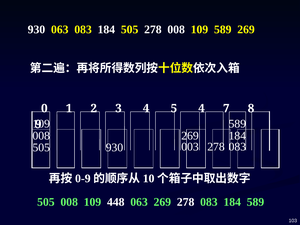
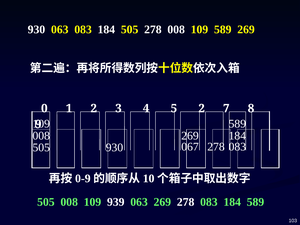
5 4: 4 -> 2 (202, 108)
003: 003 -> 067 (190, 147)
448: 448 -> 939 (116, 202)
